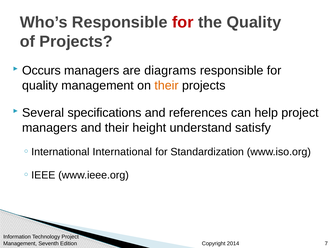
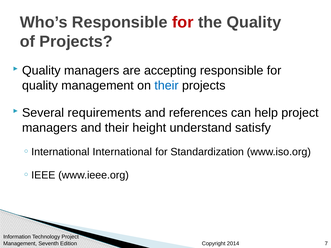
Occurs: Occurs -> Quality (41, 71)
diagrams: diagrams -> accepting (170, 71)
their colour: orange -> blue (167, 86)
specifications: specifications -> requirements (104, 113)
